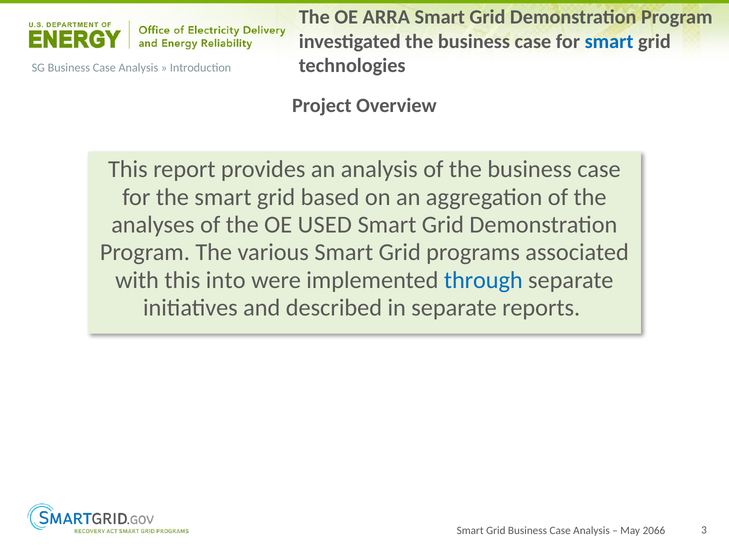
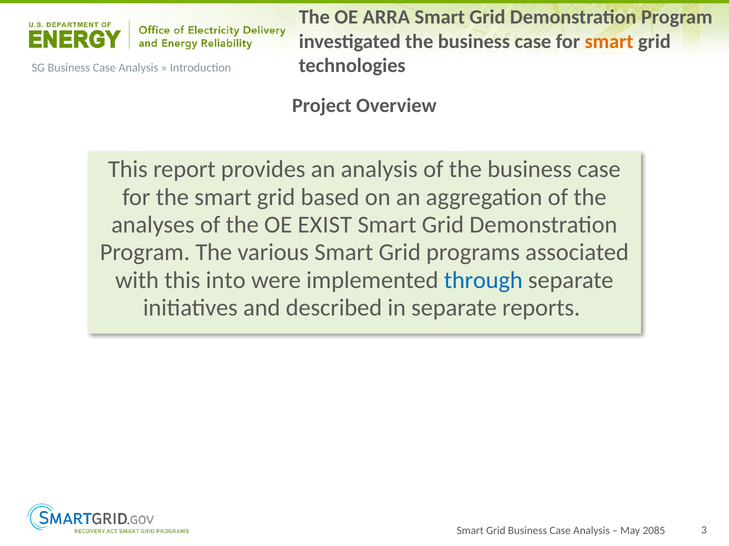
smart colour: blue -> orange (609, 41)
USED: USED -> EXIST (325, 225)
2066: 2066 -> 2085 (654, 531)
